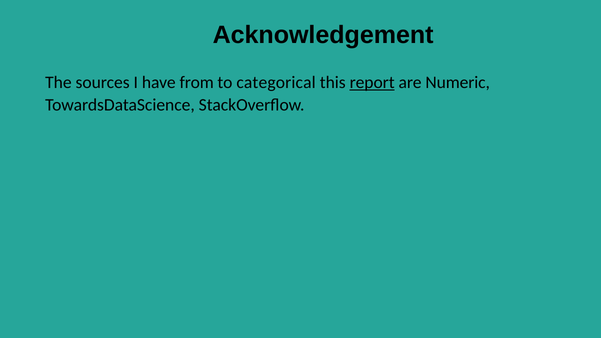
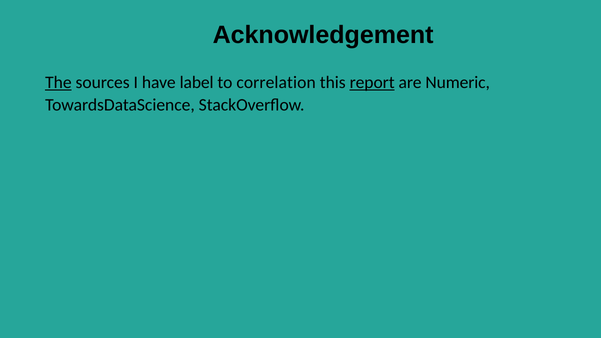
The underline: none -> present (58, 83)
from: from -> label (197, 83)
categorical: categorical -> correlation (276, 83)
